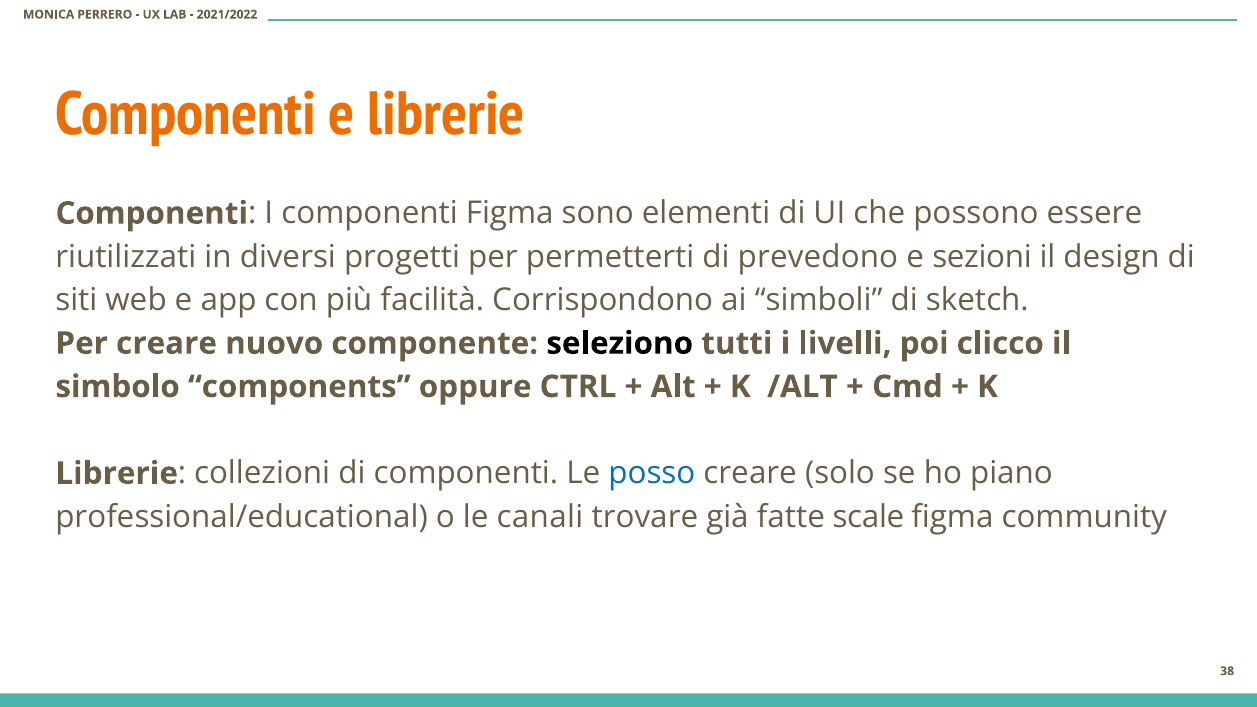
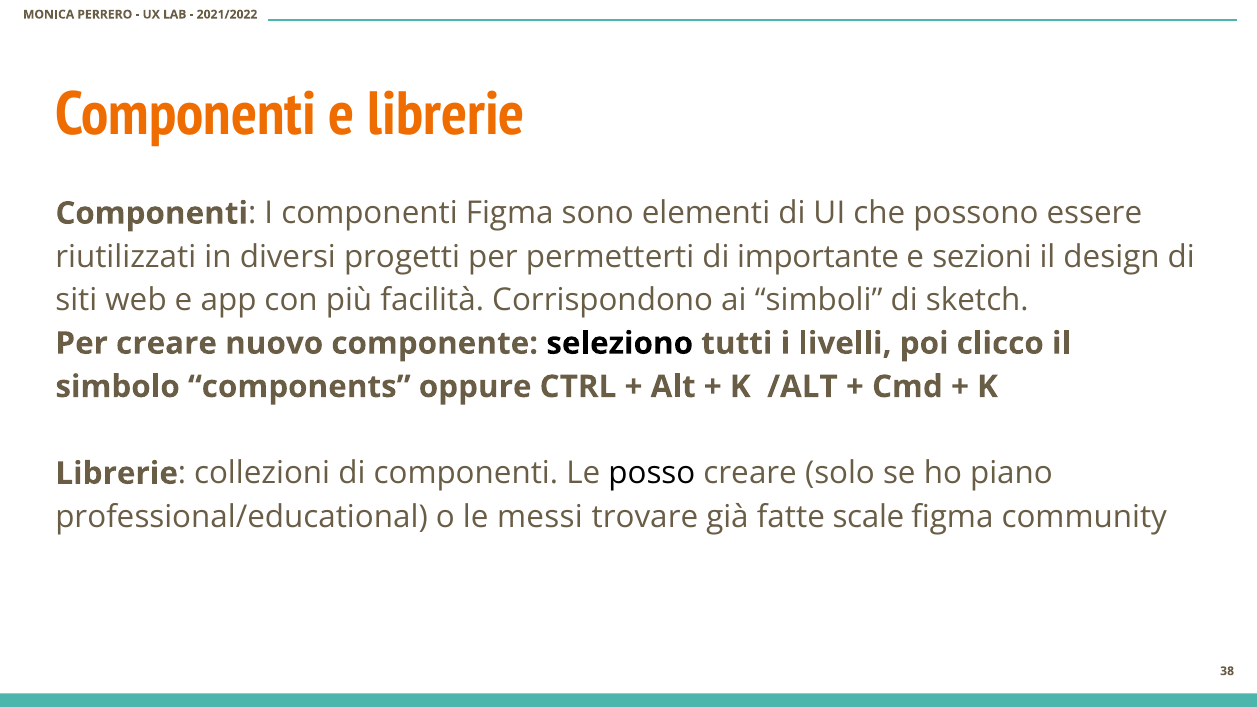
prevedono: prevedono -> importante (818, 257)
posso colour: blue -> black (652, 473)
canali: canali -> messi (540, 517)
